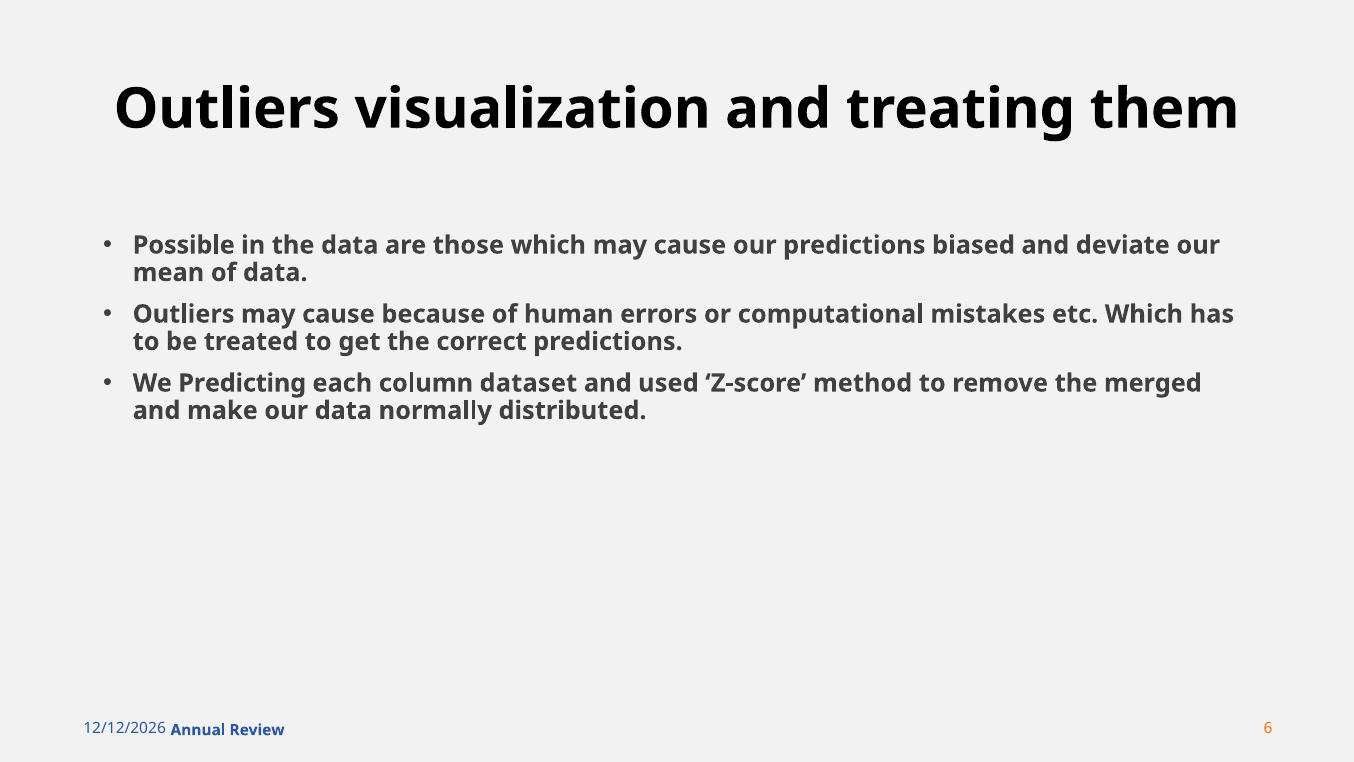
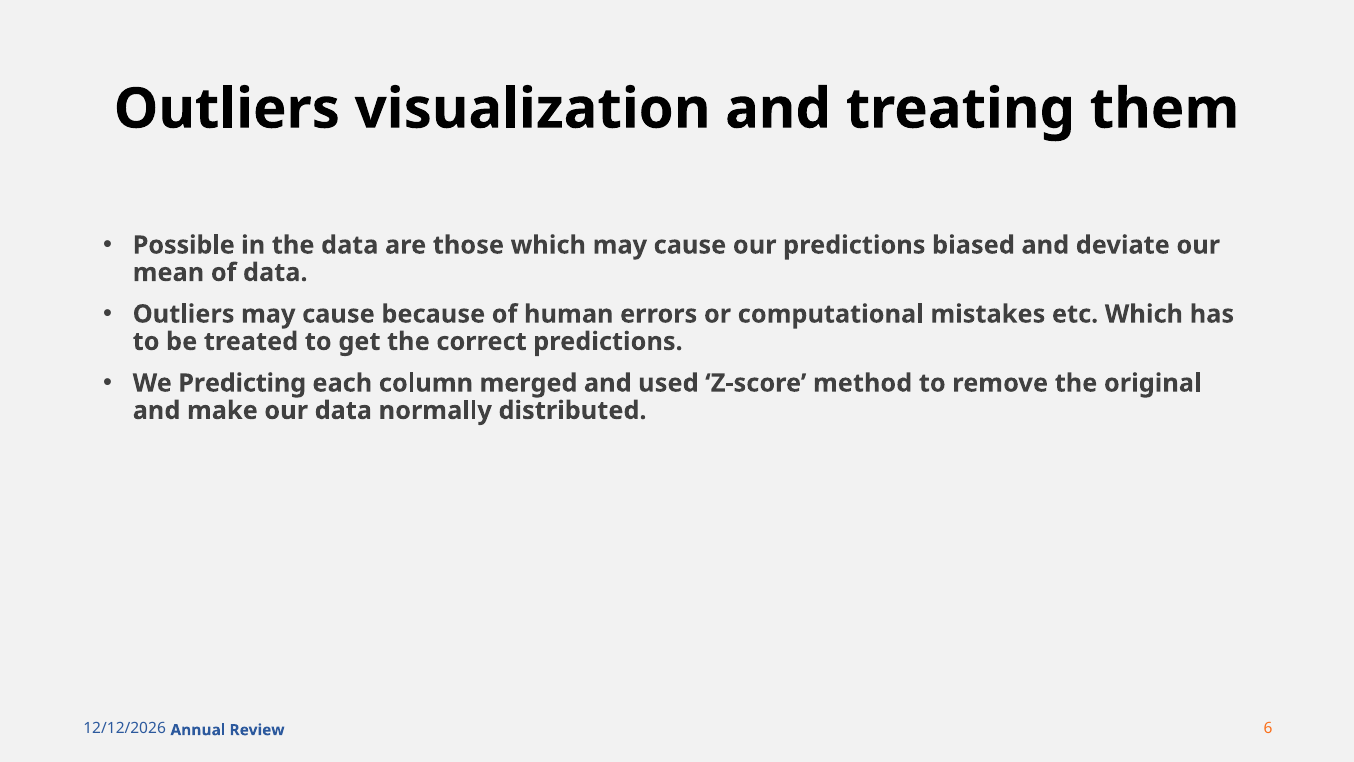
dataset: dataset -> merged (529, 383)
merged: merged -> original (1153, 383)
